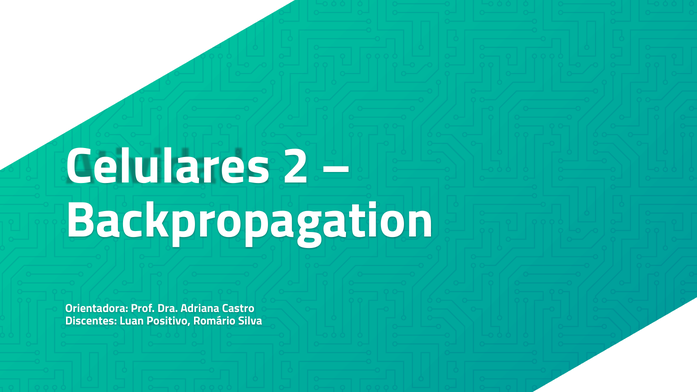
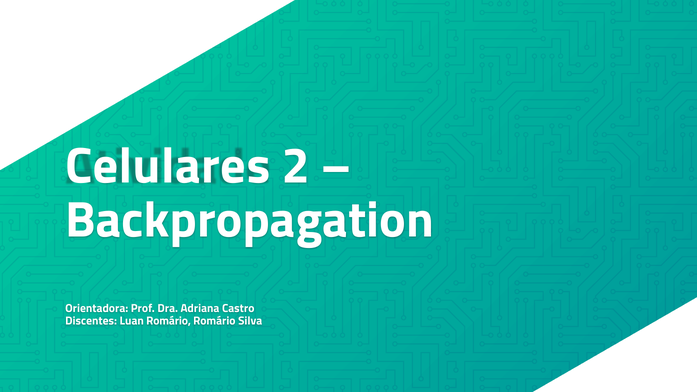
Luan Positivo: Positivo -> Romário (169, 321)
